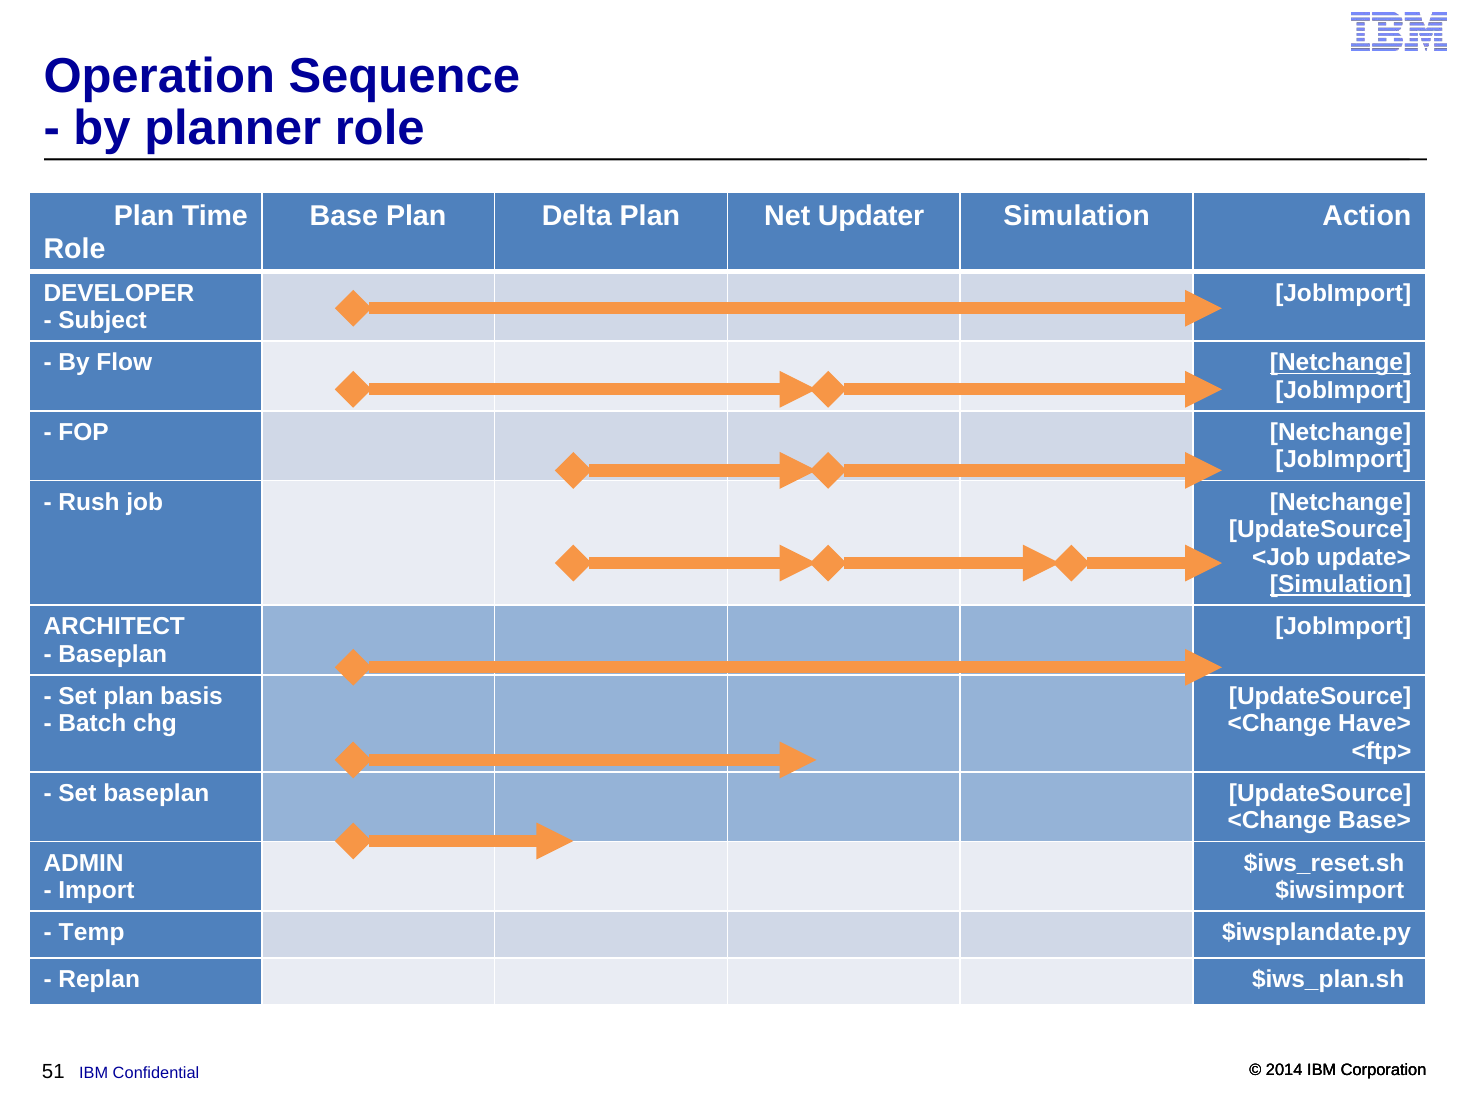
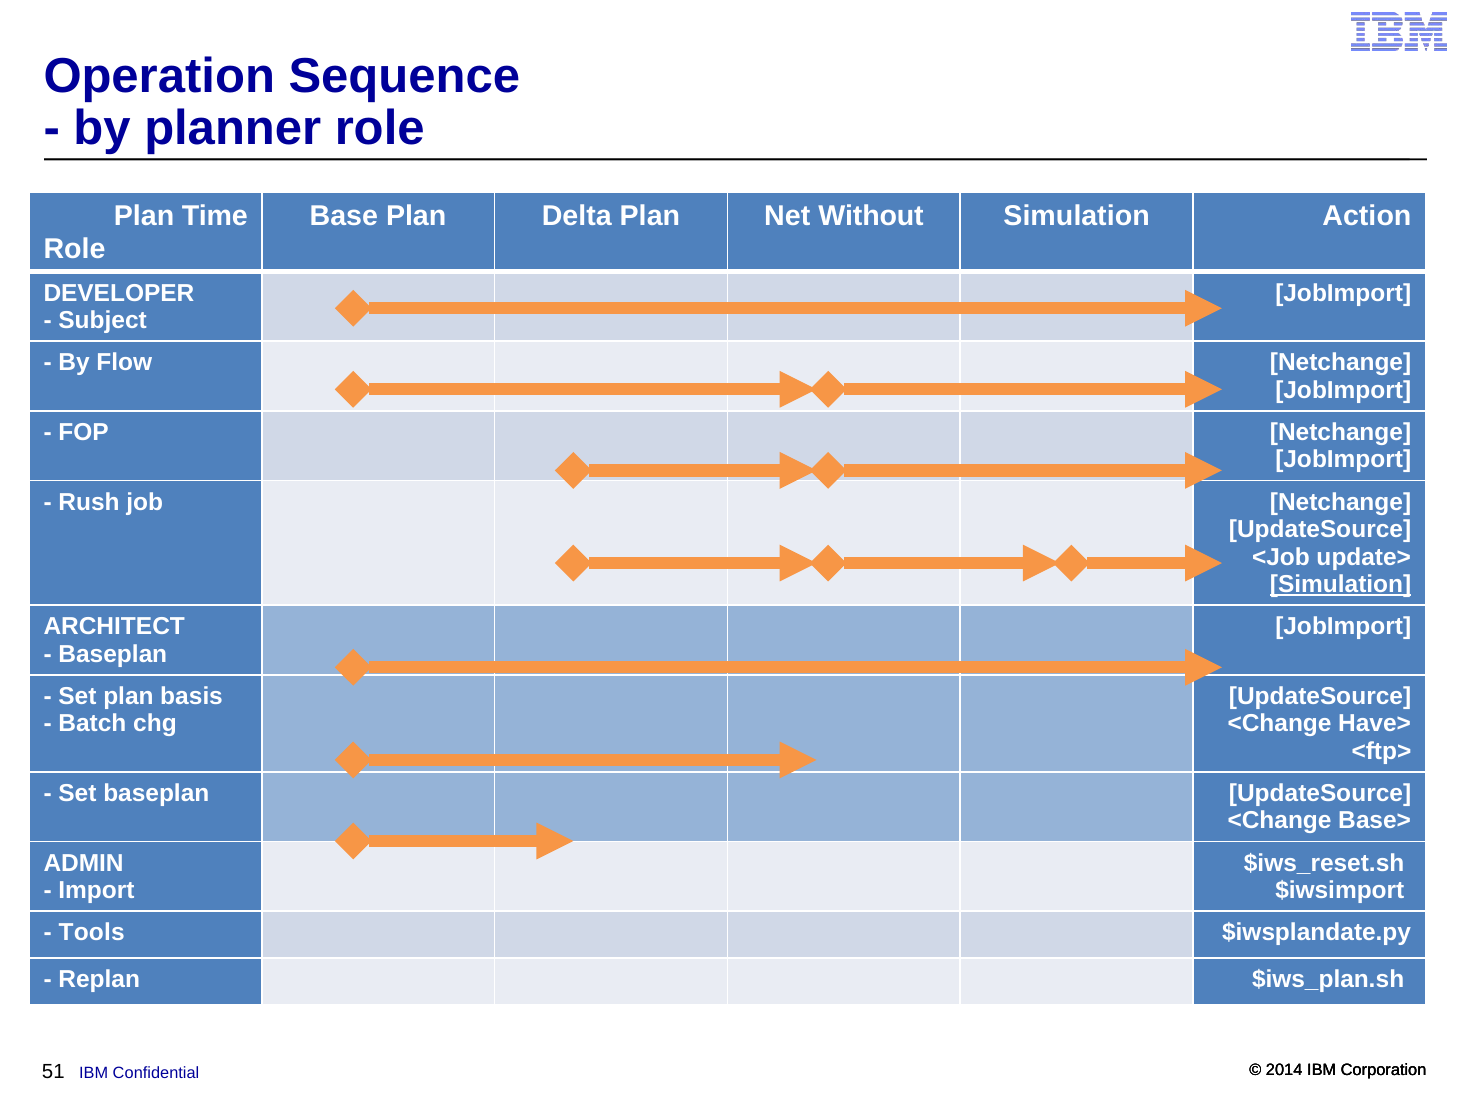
Updater: Updater -> Without (871, 216)
Netchange underline: present -> none (1341, 363)
Temp: Temp -> Tools (92, 933)
